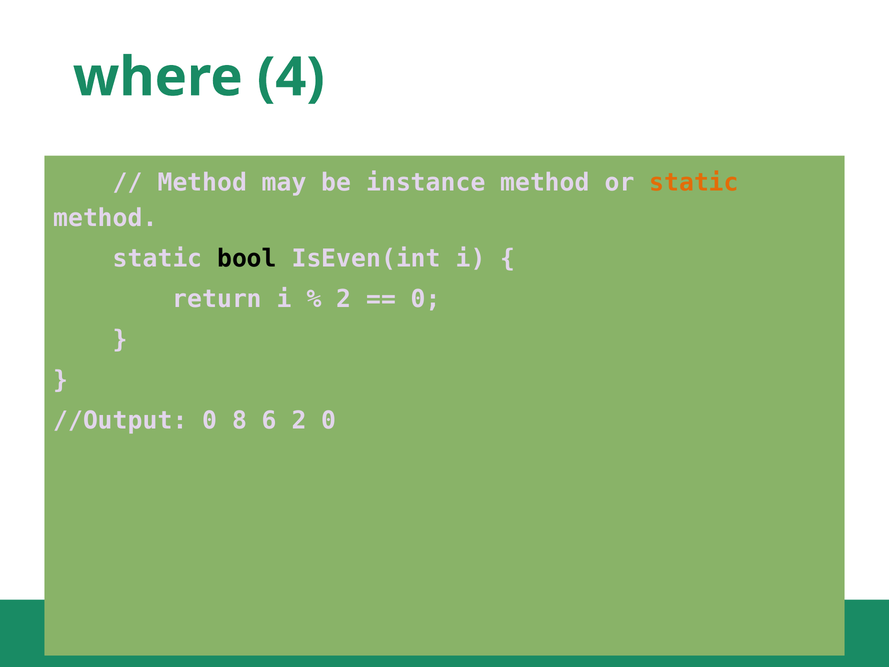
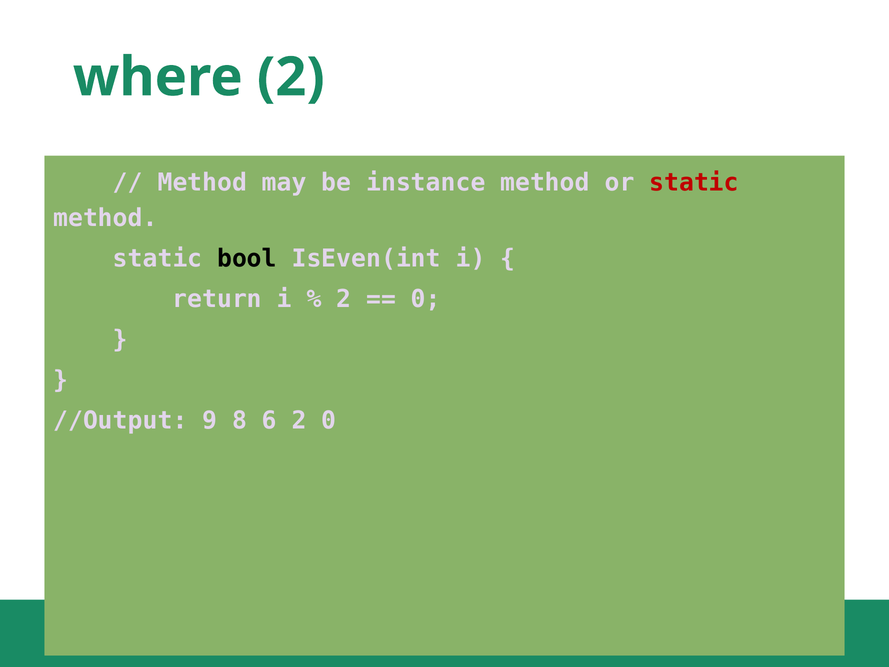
where 4: 4 -> 2 (291, 77)
static colour: orange -> red (694, 182)
//Output 0: 0 -> 9 (210, 421)
